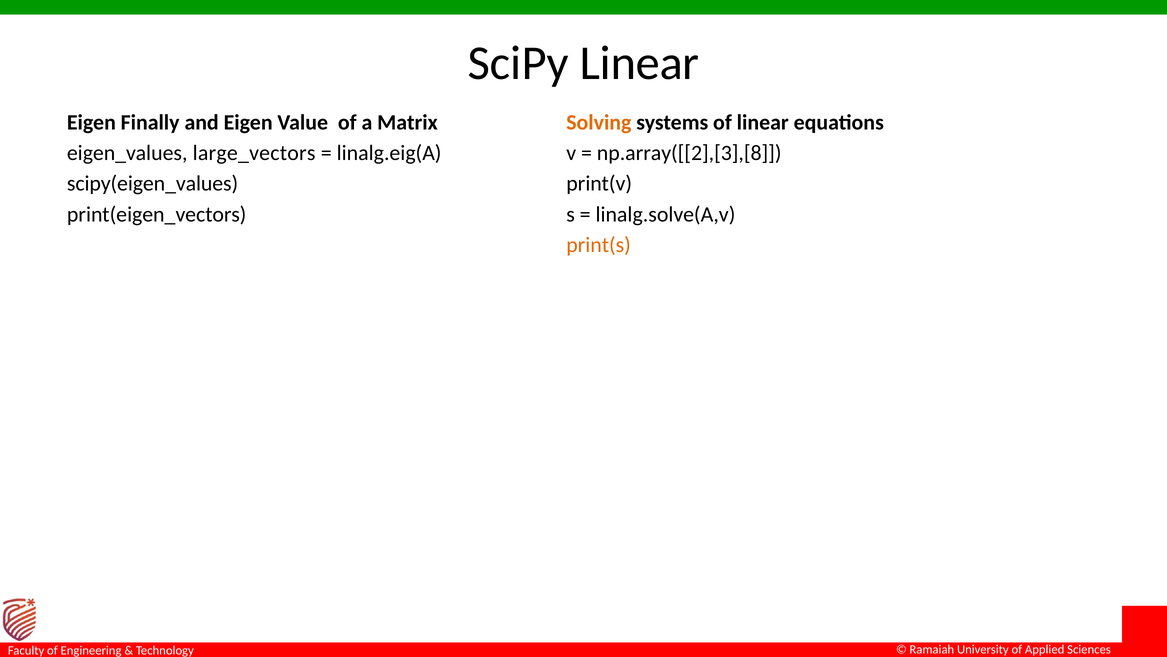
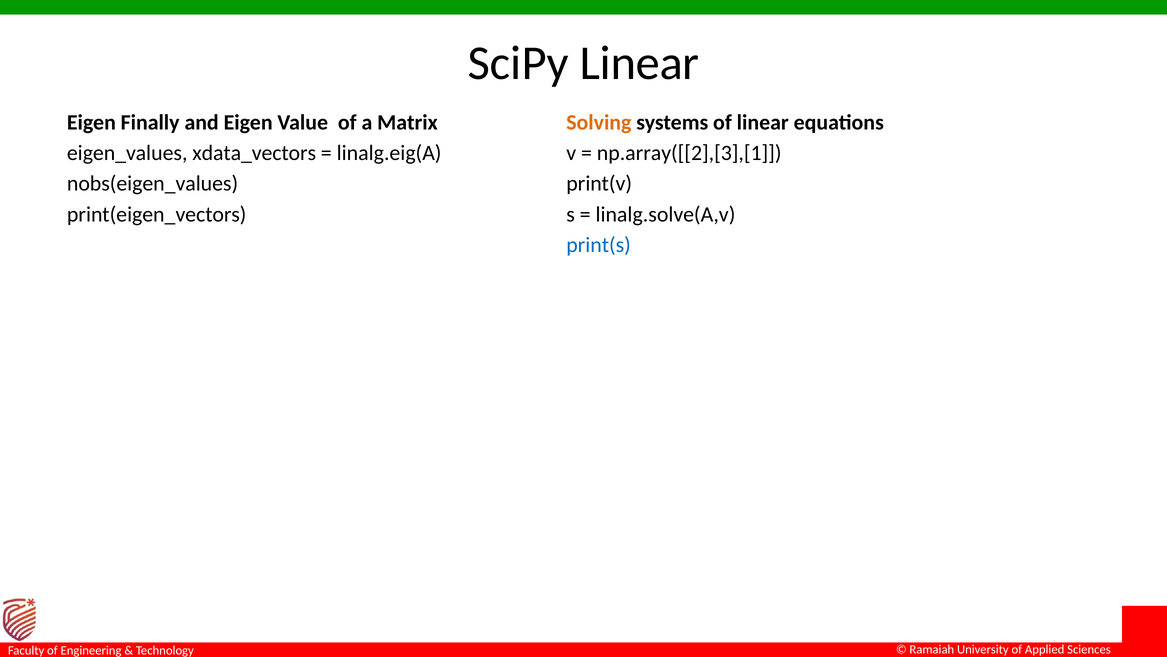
large_vectors: large_vectors -> xdata_vectors (254, 153)
np.array([[2],[3],[8: np.array([[2],[3],[8 -> np.array([[2],[3],[1 (689, 153)
scipy(eigen_values: scipy(eigen_values -> nobs(eigen_values (153, 184)
print(s colour: orange -> blue (599, 245)
